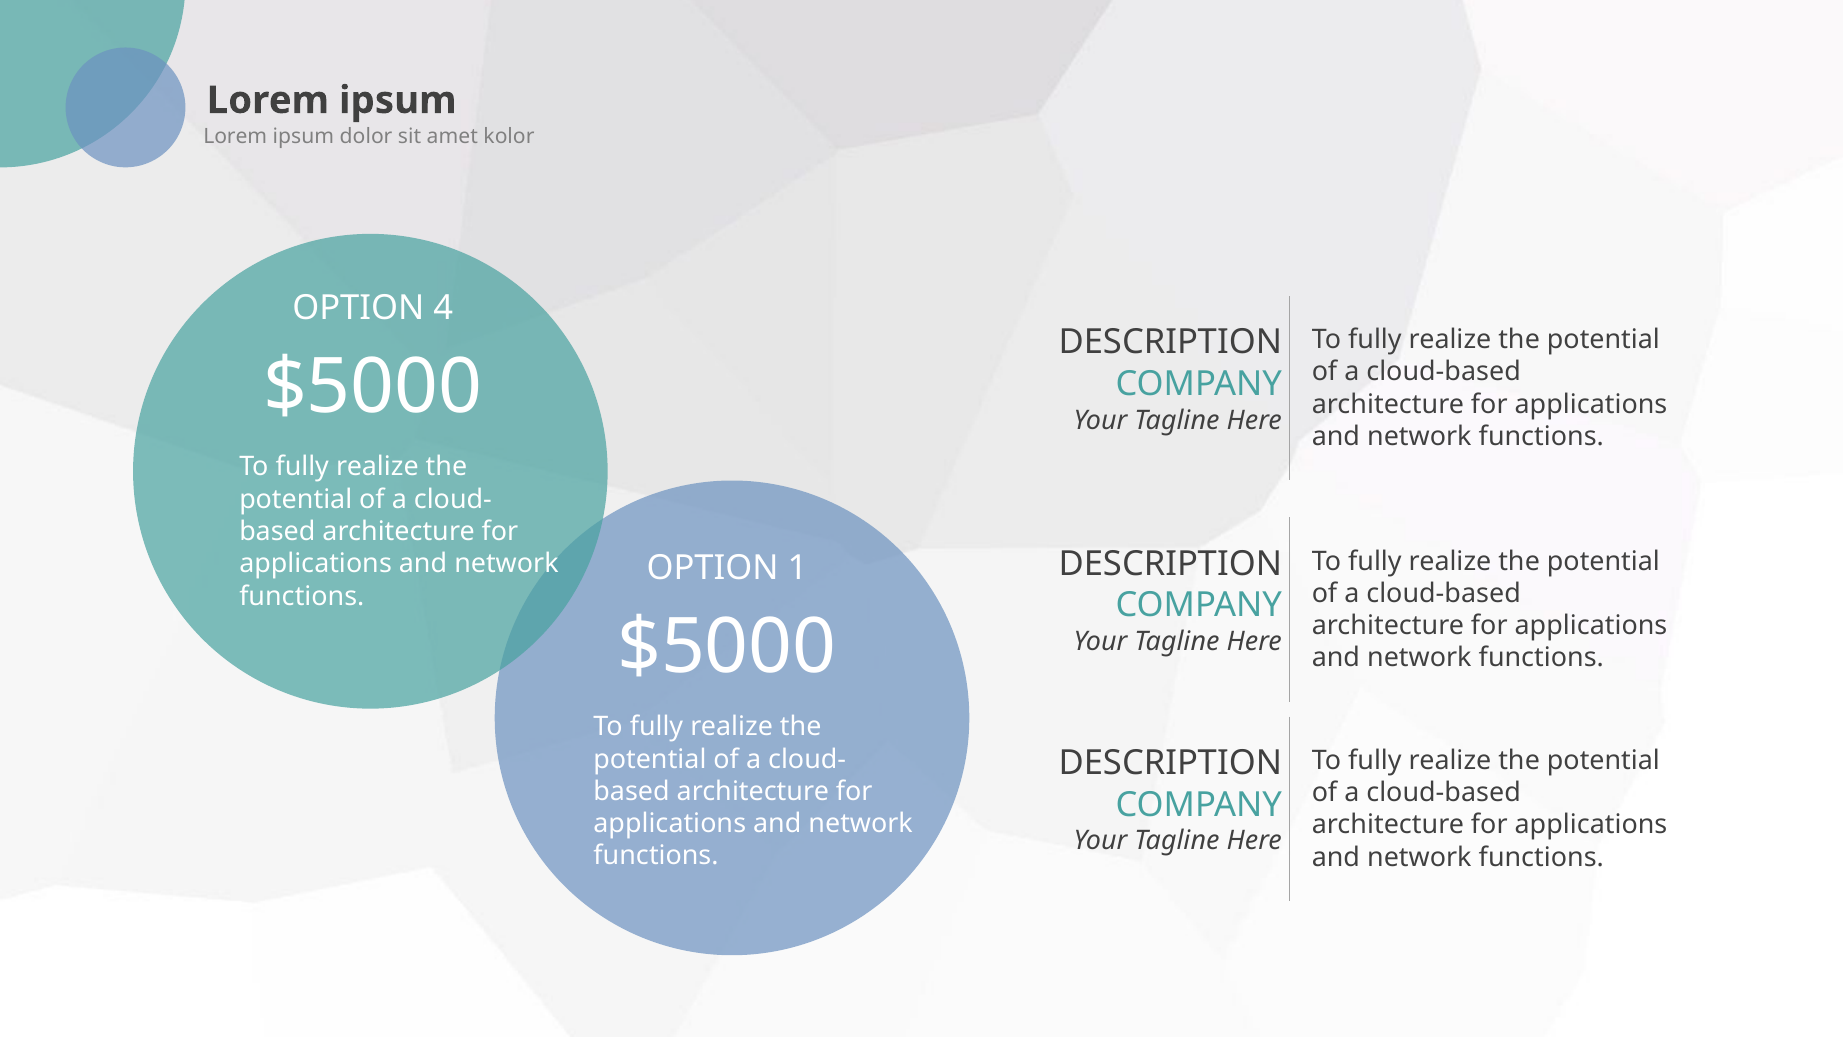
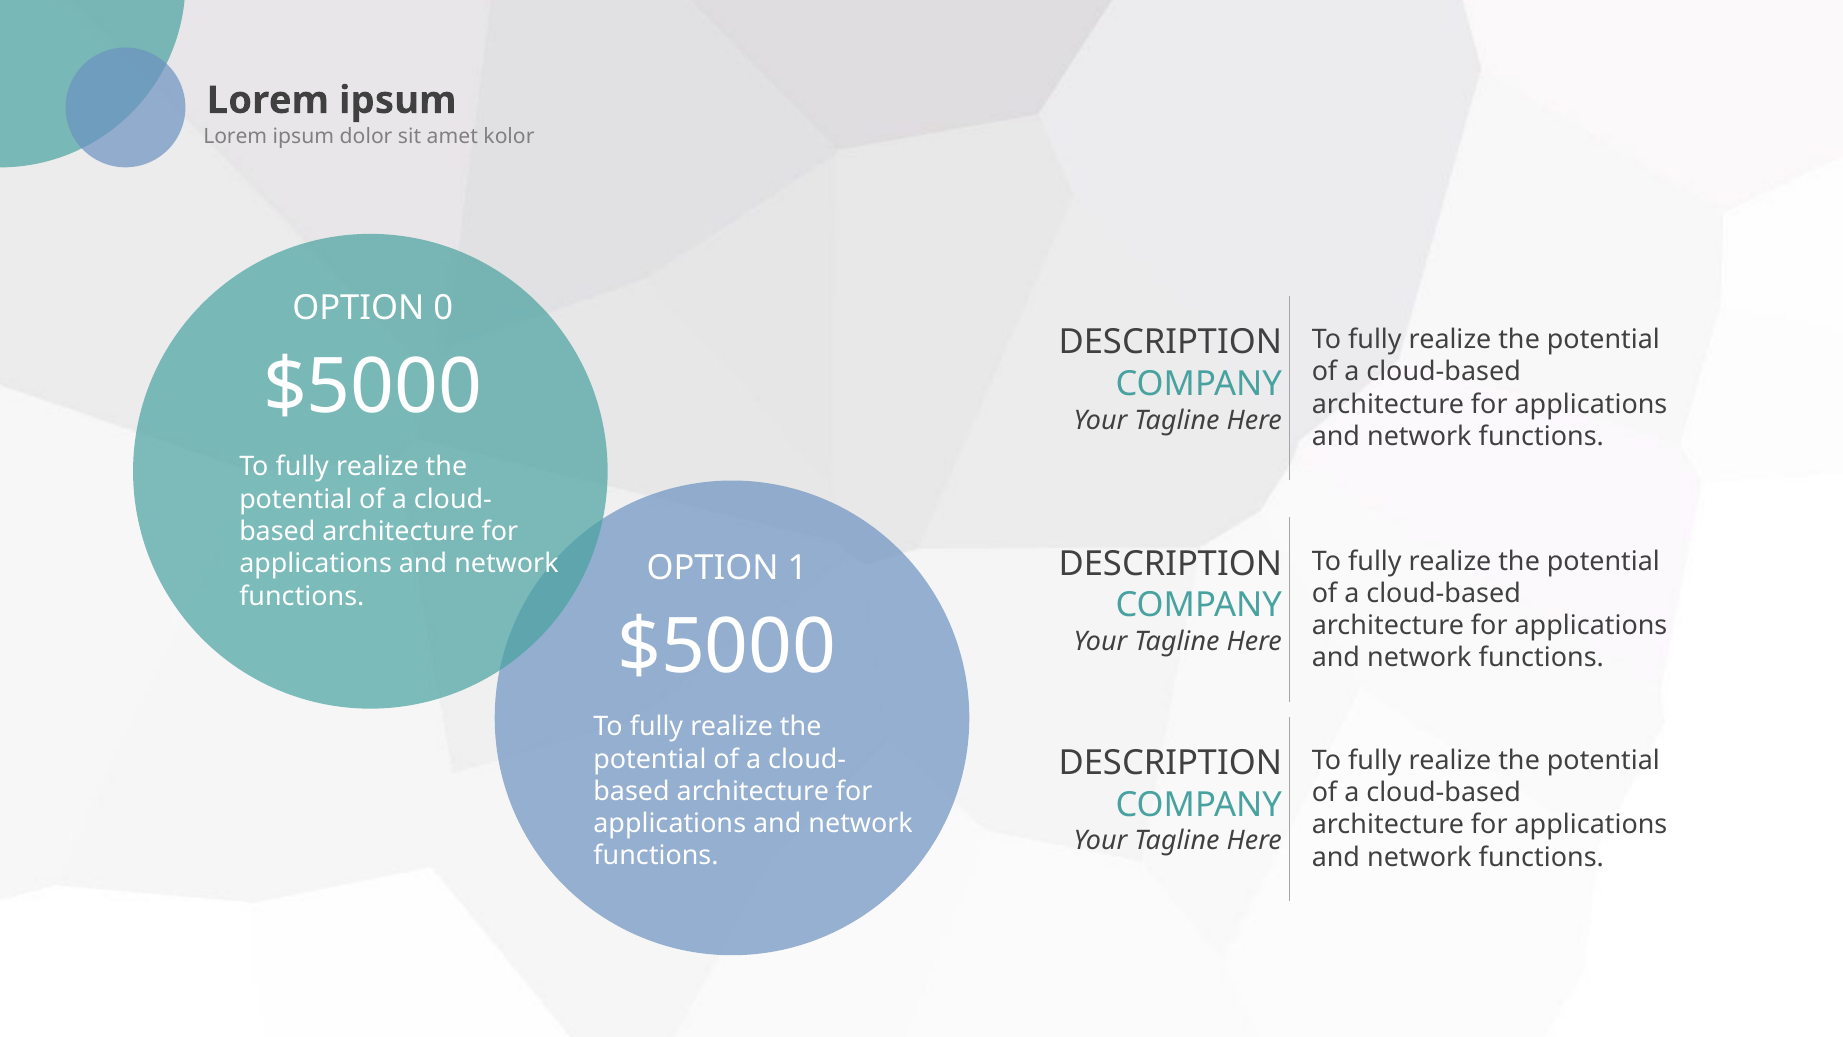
4: 4 -> 0 (443, 308)
